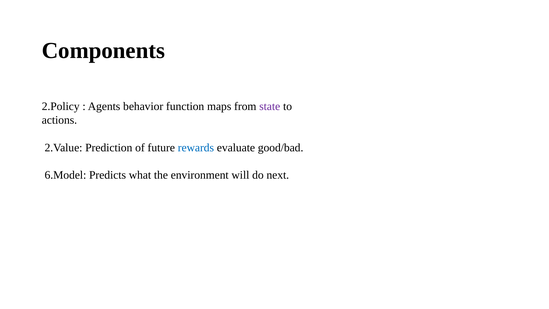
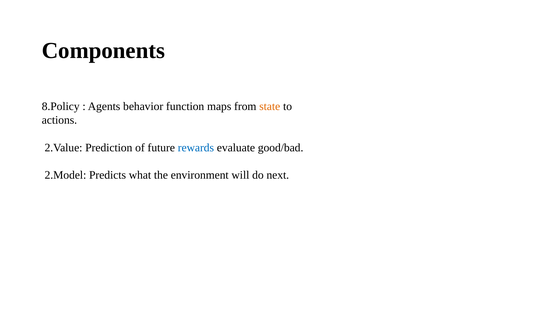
2.Policy: 2.Policy -> 8.Policy (61, 106)
state colour: purple -> orange (270, 106)
6.Model: 6.Model -> 2.Model (65, 175)
